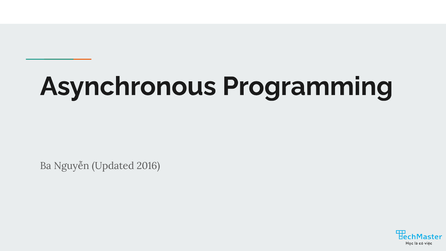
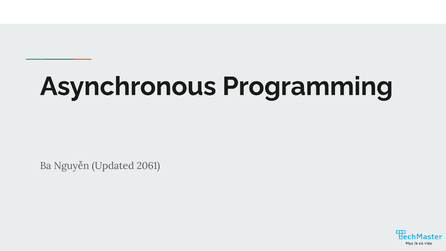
2016: 2016 -> 2061 (148, 166)
